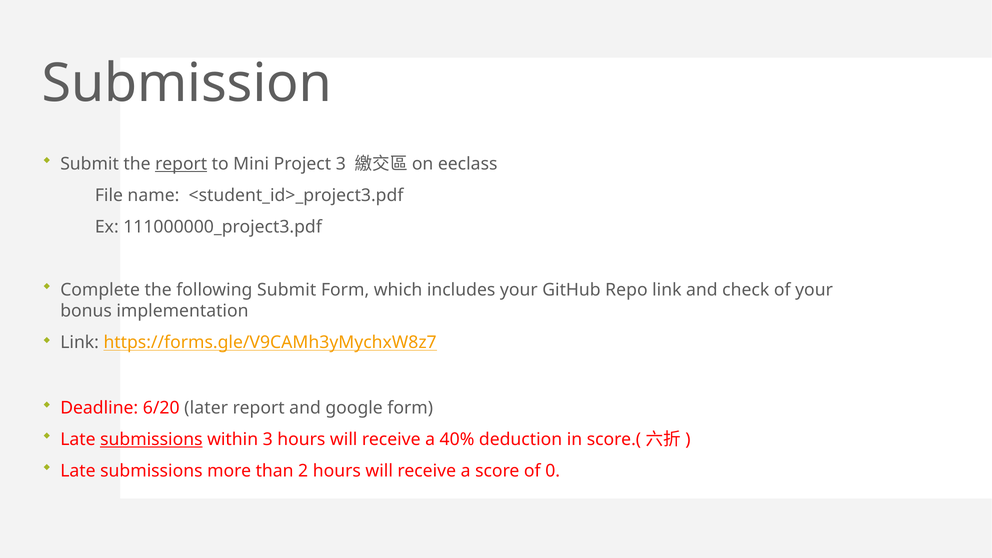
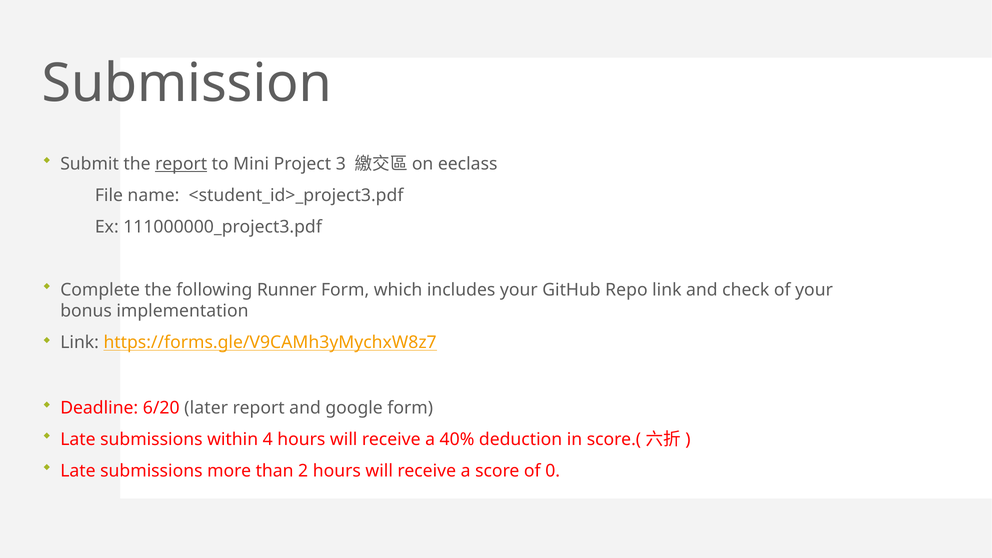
following Submit: Submit -> Runner (287, 290)
submissions underline: present -> none (151, 440)
within 3: 3 -> 4 (268, 440)
